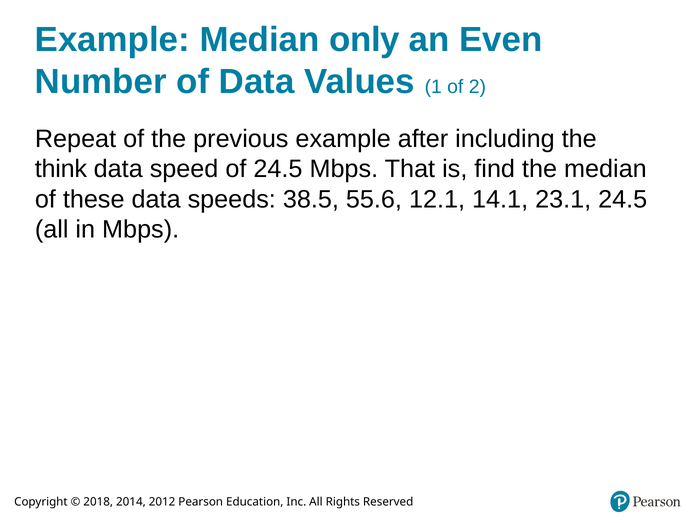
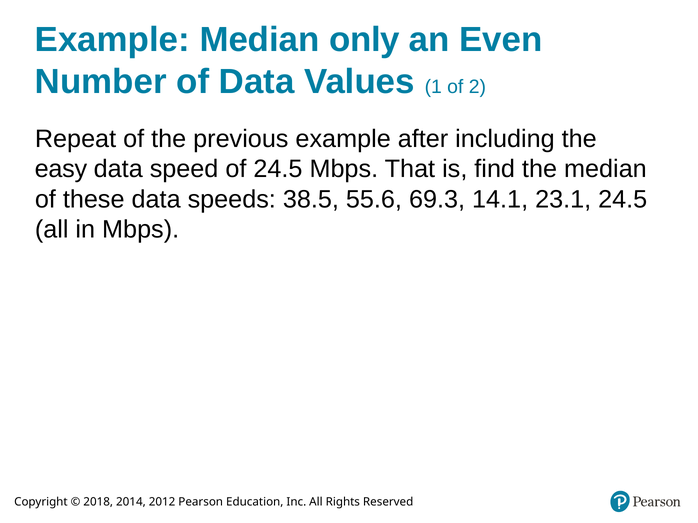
think: think -> easy (61, 169)
12.1: 12.1 -> 69.3 (437, 199)
